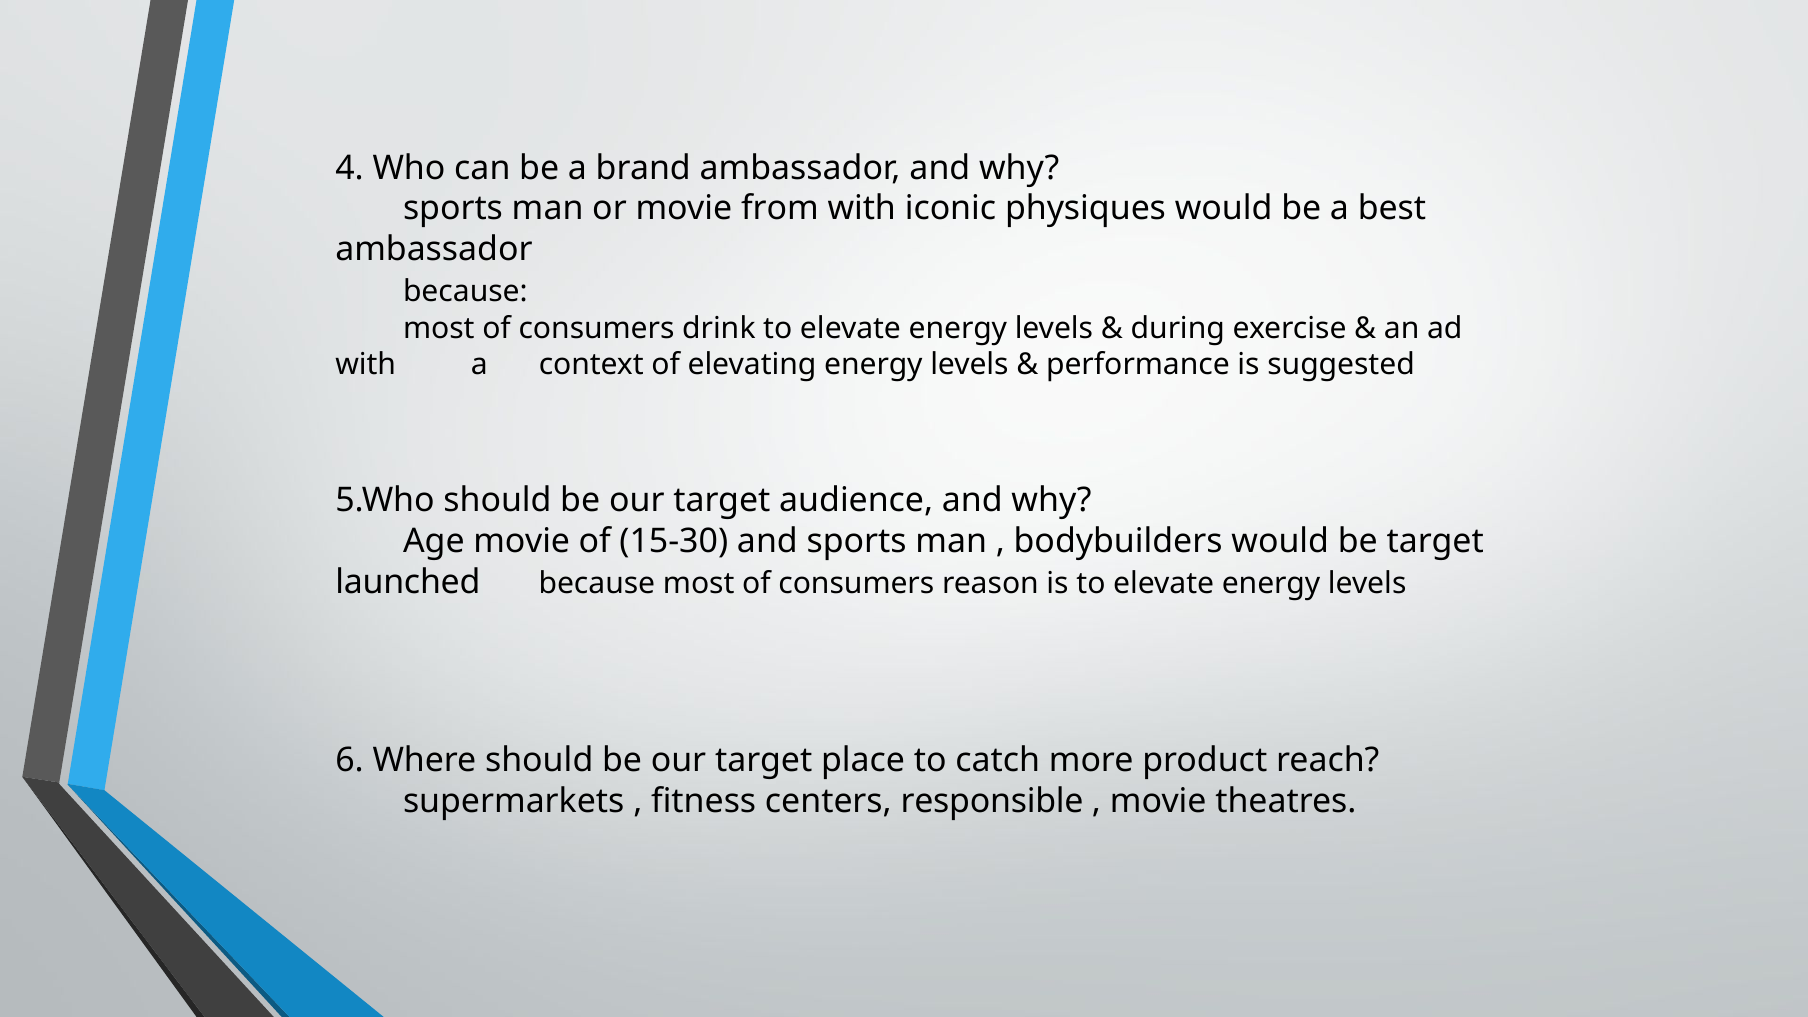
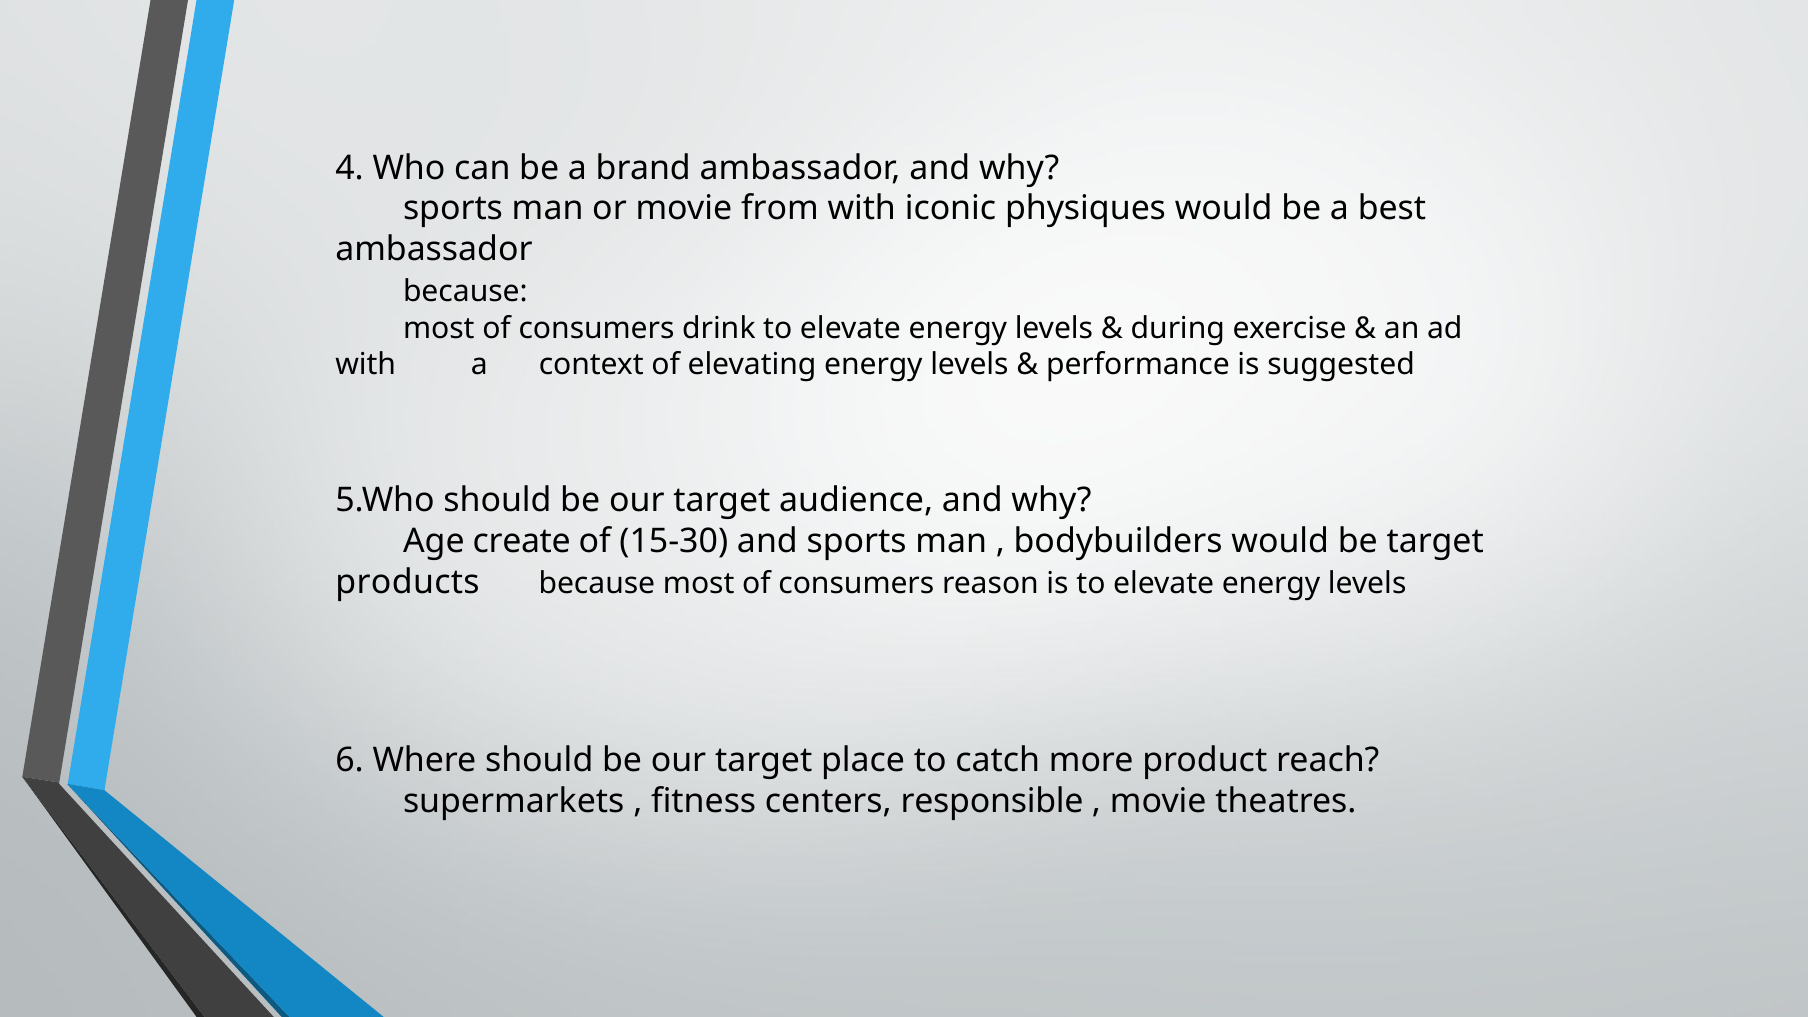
Age movie: movie -> create (522, 541)
launched: launched -> products (408, 582)
